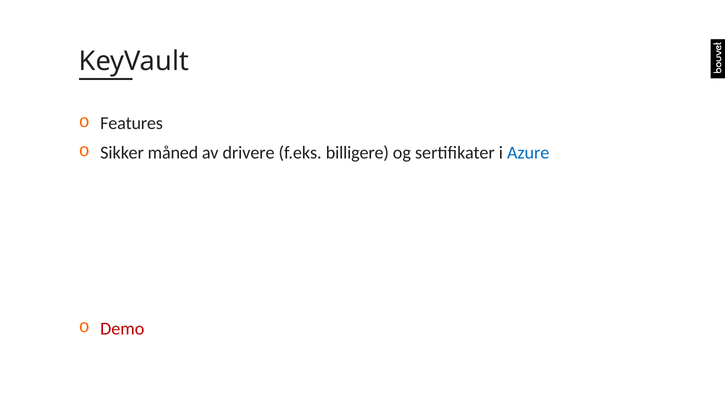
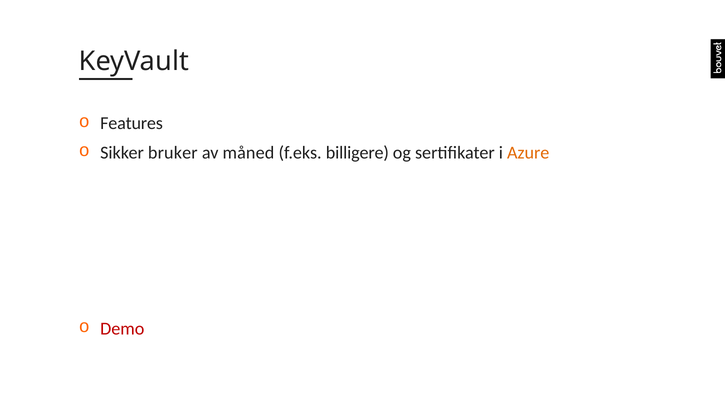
måned: måned -> bruker (173, 153)
drivere: drivere -> måned (248, 153)
Azure colour: blue -> orange (528, 153)
